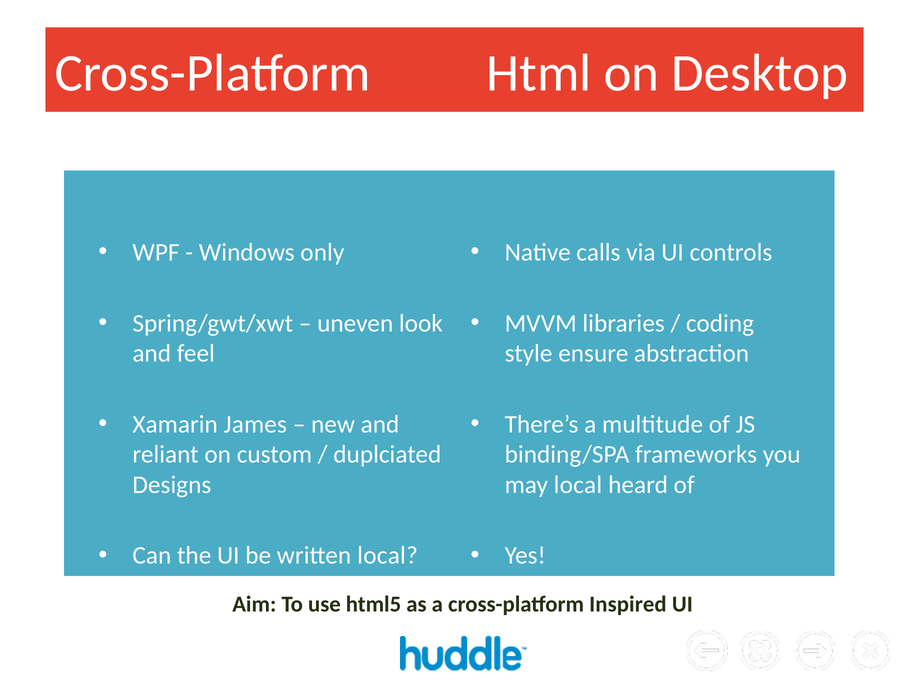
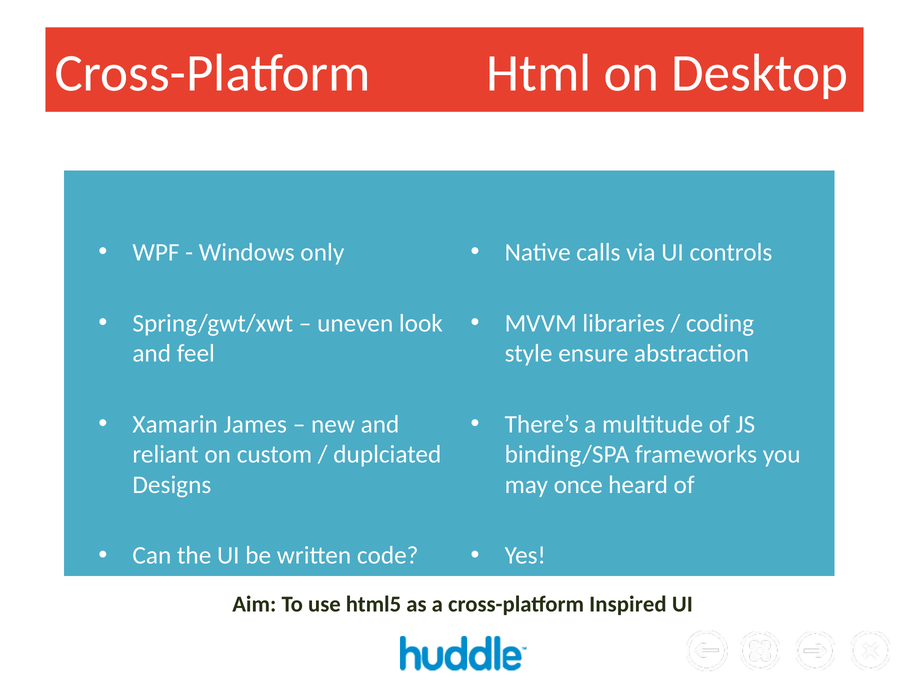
may local: local -> once (578, 485)
written local: local -> code (388, 555)
